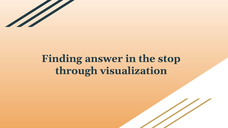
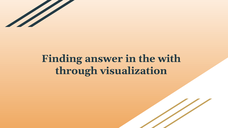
stop: stop -> with (169, 59)
